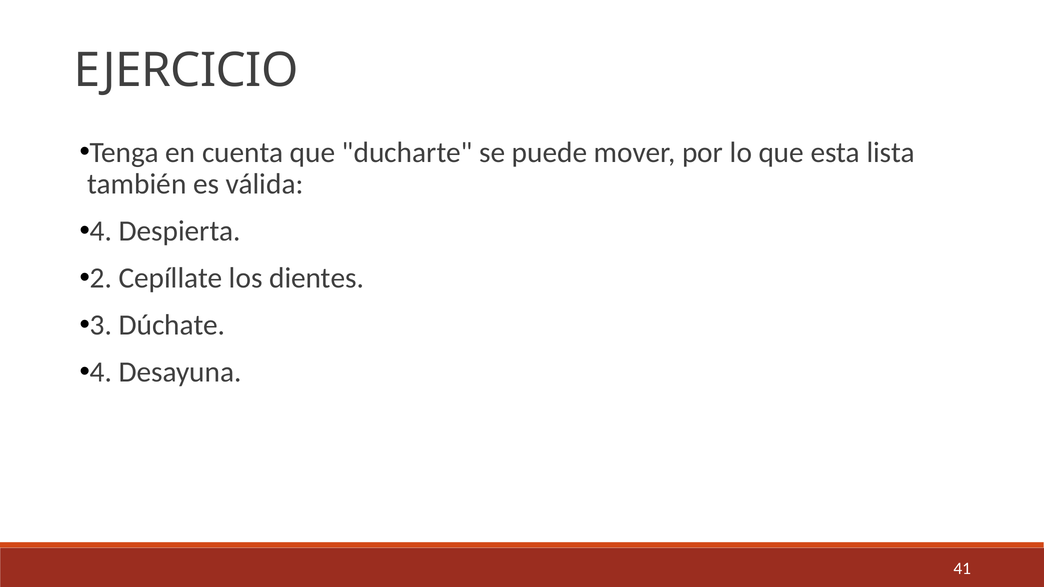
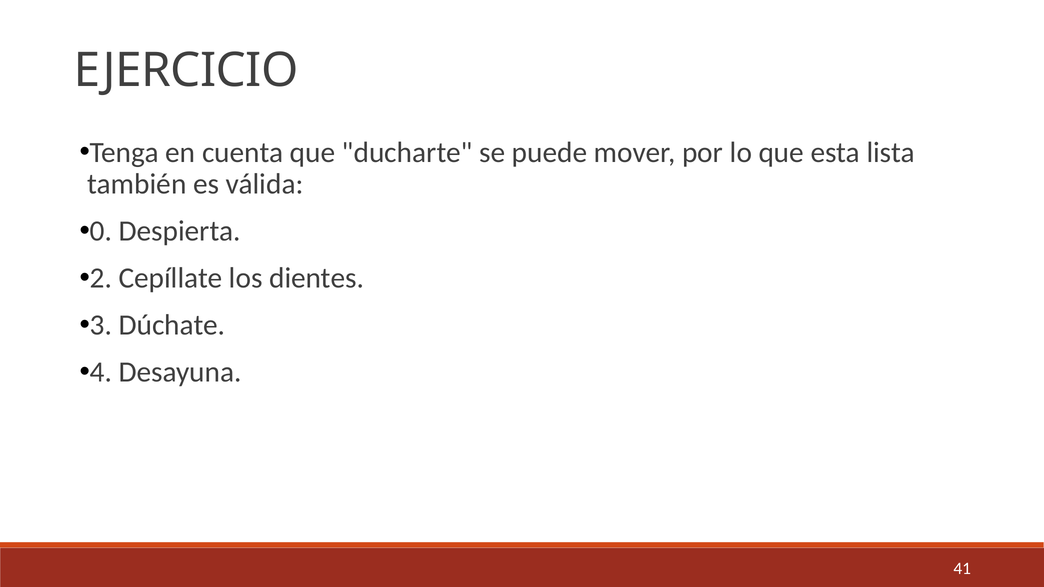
4: 4 -> 0 (101, 231)
